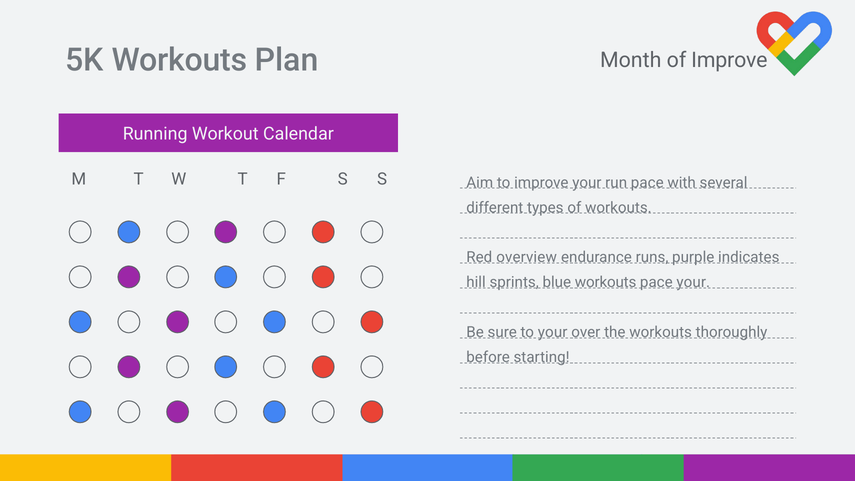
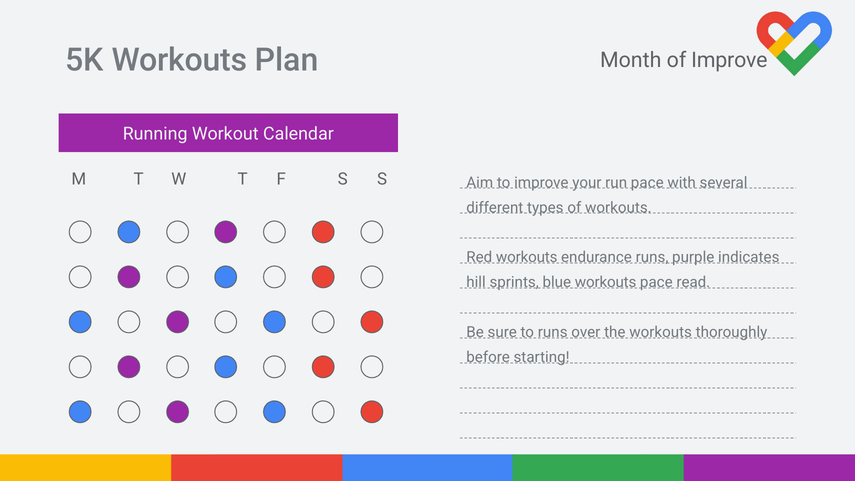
Red overview: overview -> workouts (527, 257)
pace your: your -> read (693, 282)
to your: your -> runs (553, 332)
